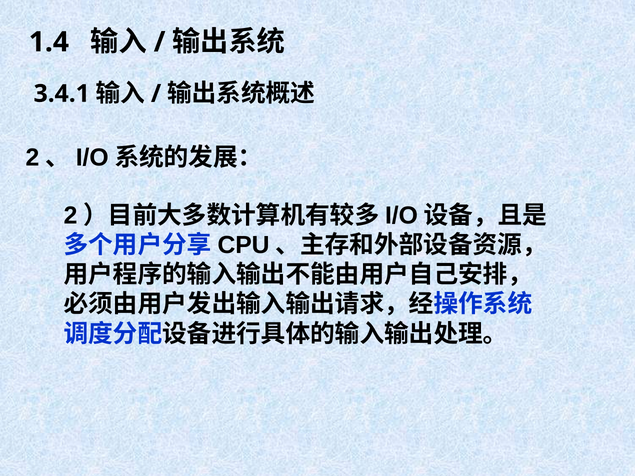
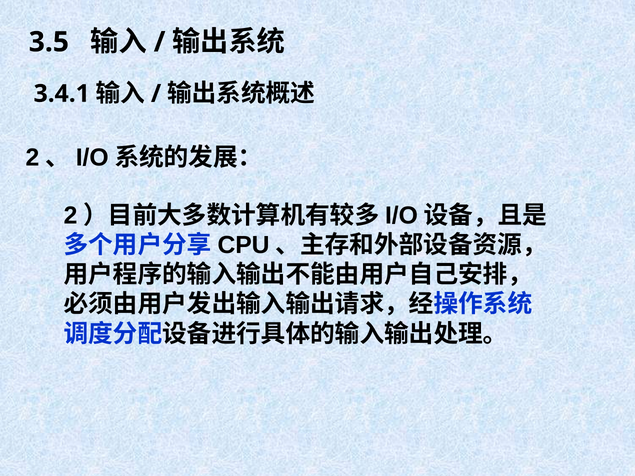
1.4: 1.4 -> 3.5 (49, 42)
